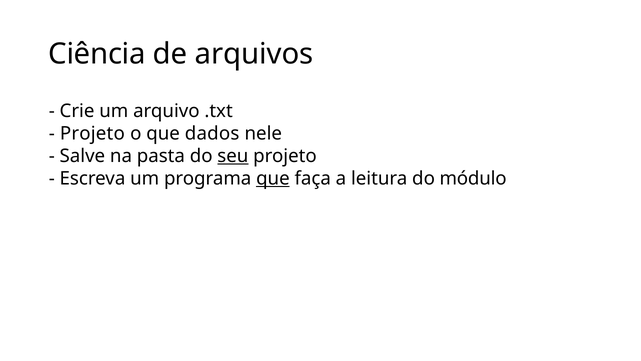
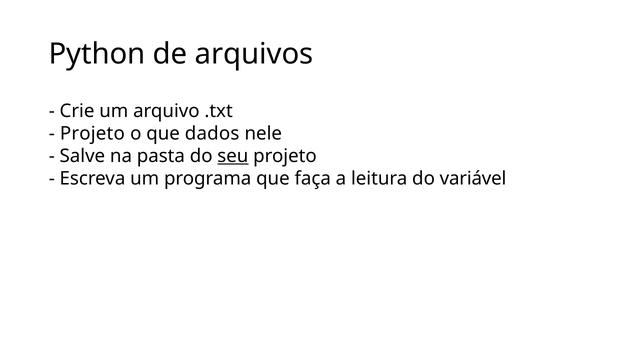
Ciência: Ciência -> Python (97, 54)
que underline: present -> none (273, 178)
módulo: módulo -> variável (473, 178)
